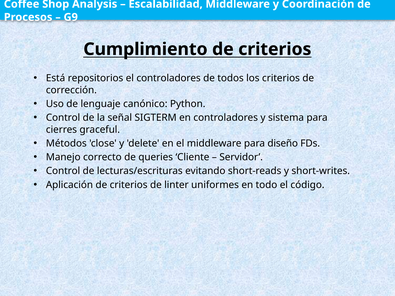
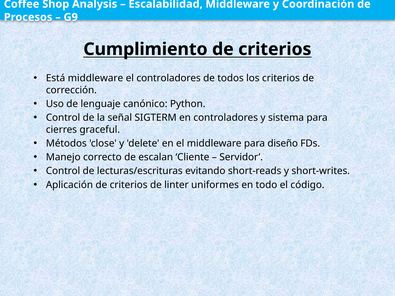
Está repositorios: repositorios -> middleware (95, 78)
queries: queries -> escalan (156, 157)
